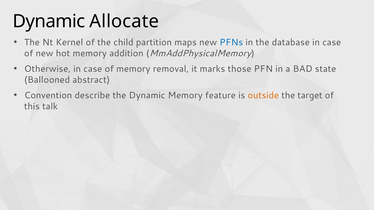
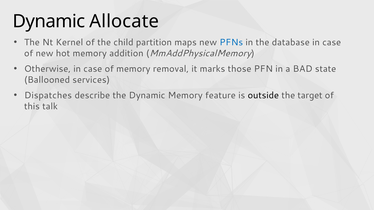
abstract: abstract -> services (91, 80)
Convention: Convention -> Dispatches (48, 96)
outside colour: orange -> black (263, 96)
